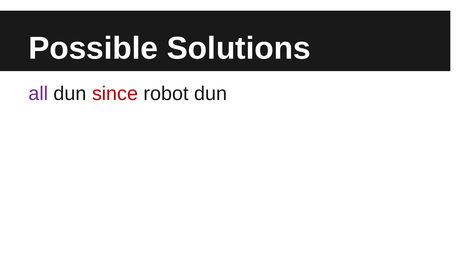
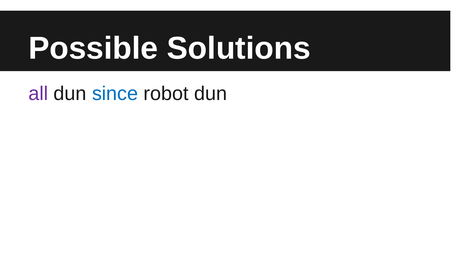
since colour: red -> blue (115, 94)
